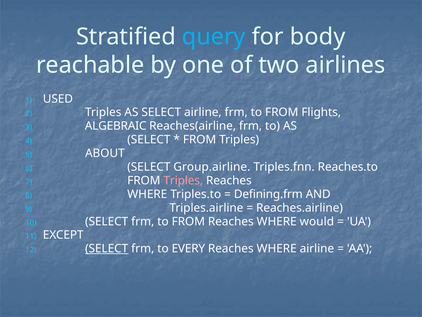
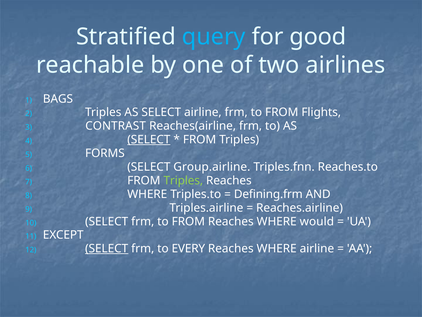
body: body -> good (318, 37)
USED: USED -> BAGS (58, 99)
ALGEBRAIC: ALGEBRAIC -> CONTRAST (116, 126)
SELECT underline: none -> present (149, 139)
ABOUT: ABOUT -> FORMS (105, 153)
Triples colour: pink -> light green (183, 180)
